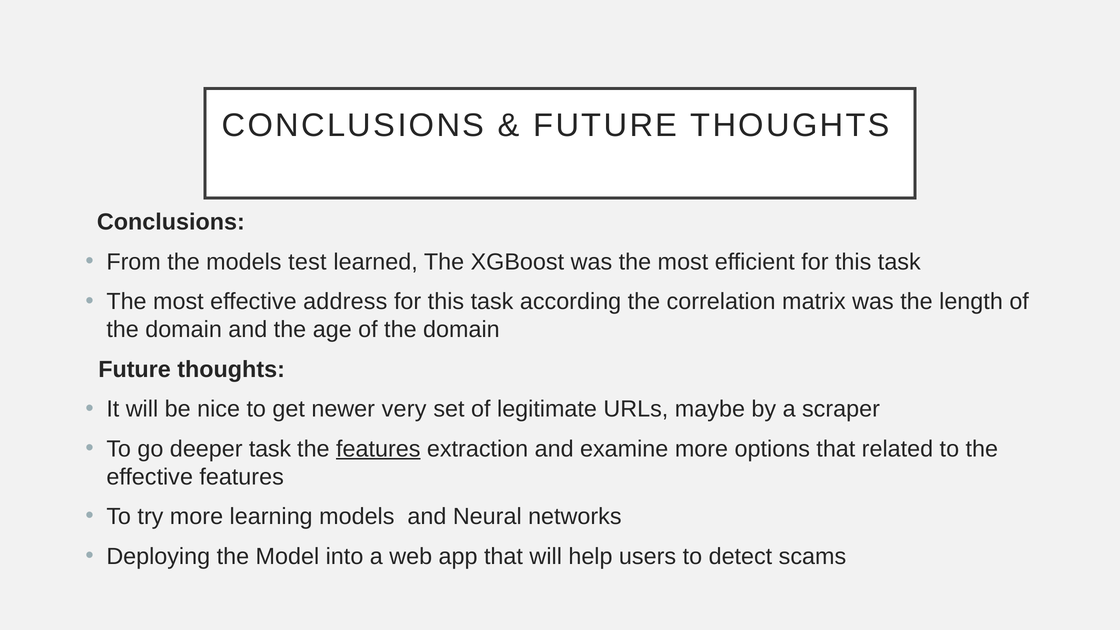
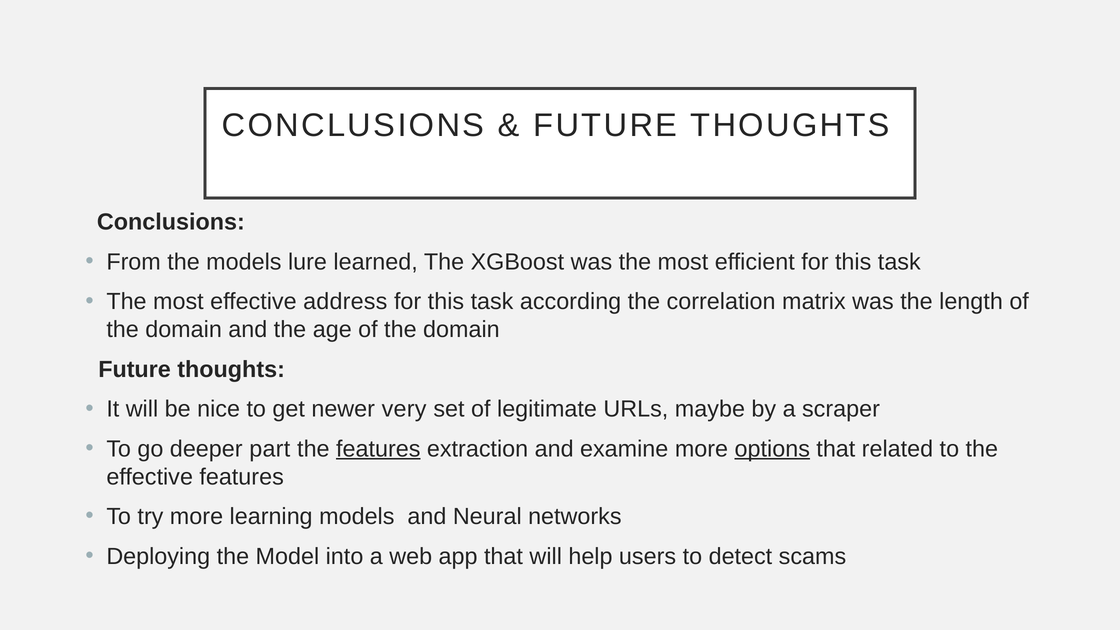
test: test -> lure (307, 262)
deeper task: task -> part (270, 449)
options underline: none -> present (772, 449)
